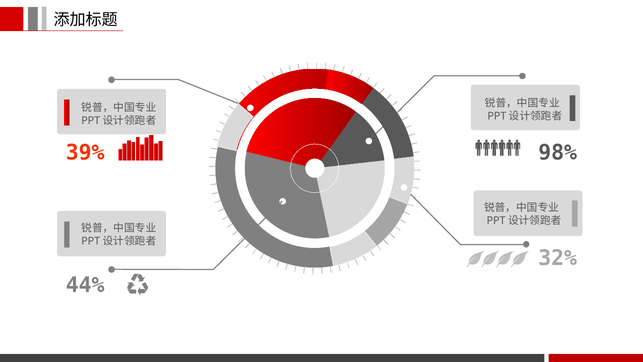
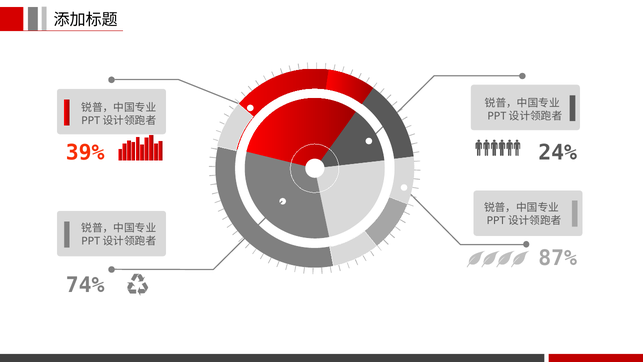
98%: 98% -> 24% (558, 153)
32%: 32% -> 87% (558, 258)
44%: 44% -> 74% (85, 285)
